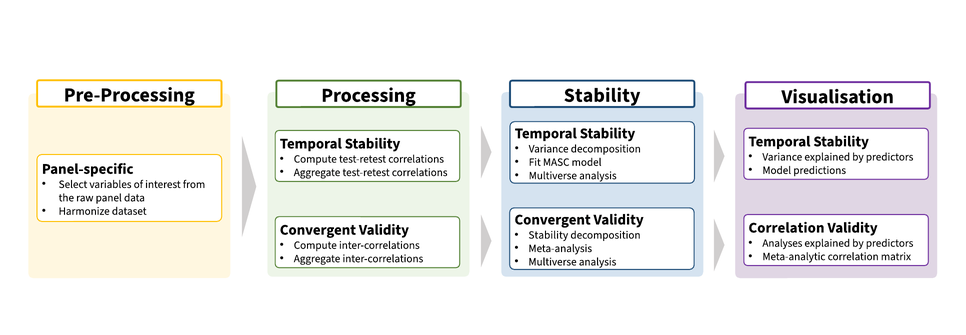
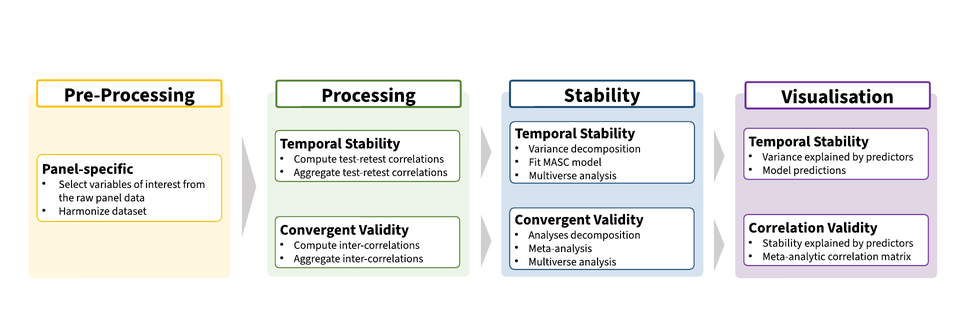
Stability: Stability -> Analyses (548, 235)
Analyses: Analyses -> Stability (782, 243)
